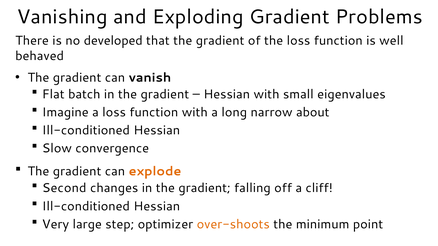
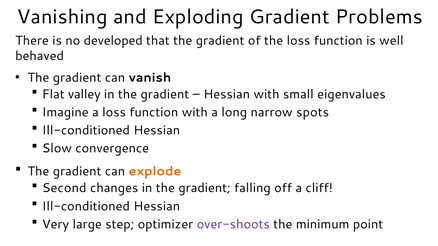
batch: batch -> valley (84, 94)
about: about -> spots (313, 112)
over-shoots colour: orange -> purple (233, 225)
